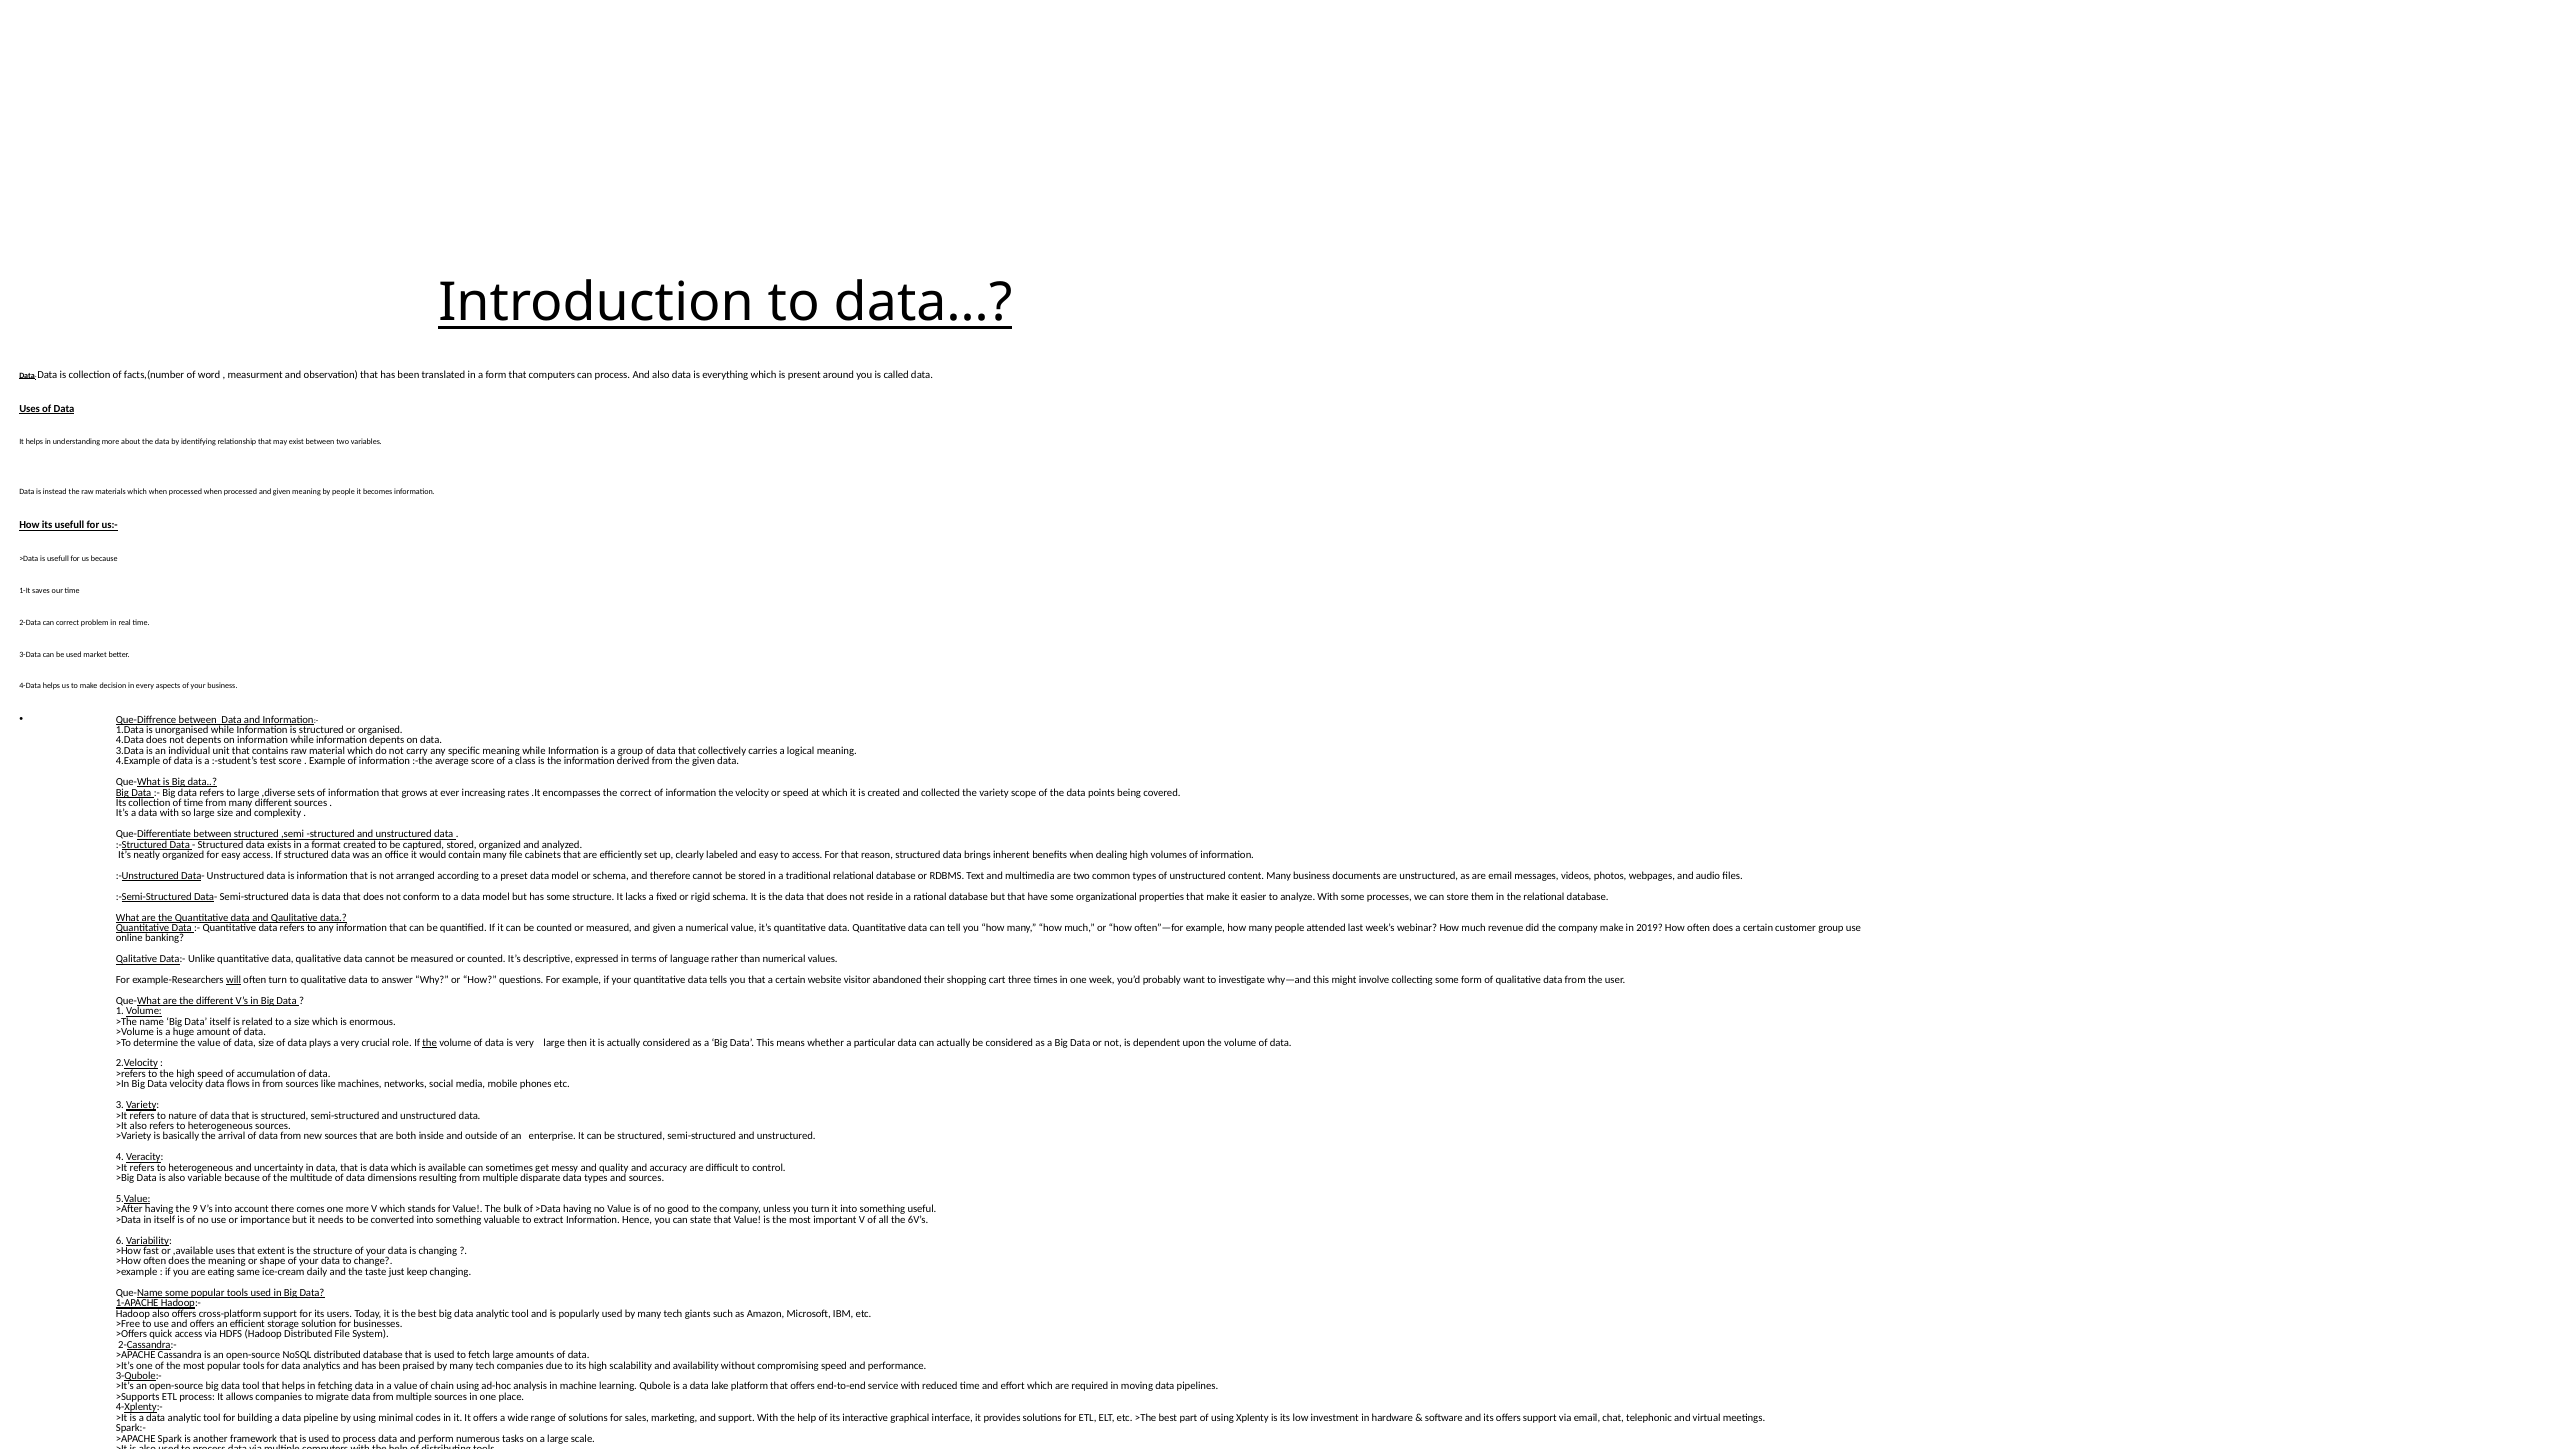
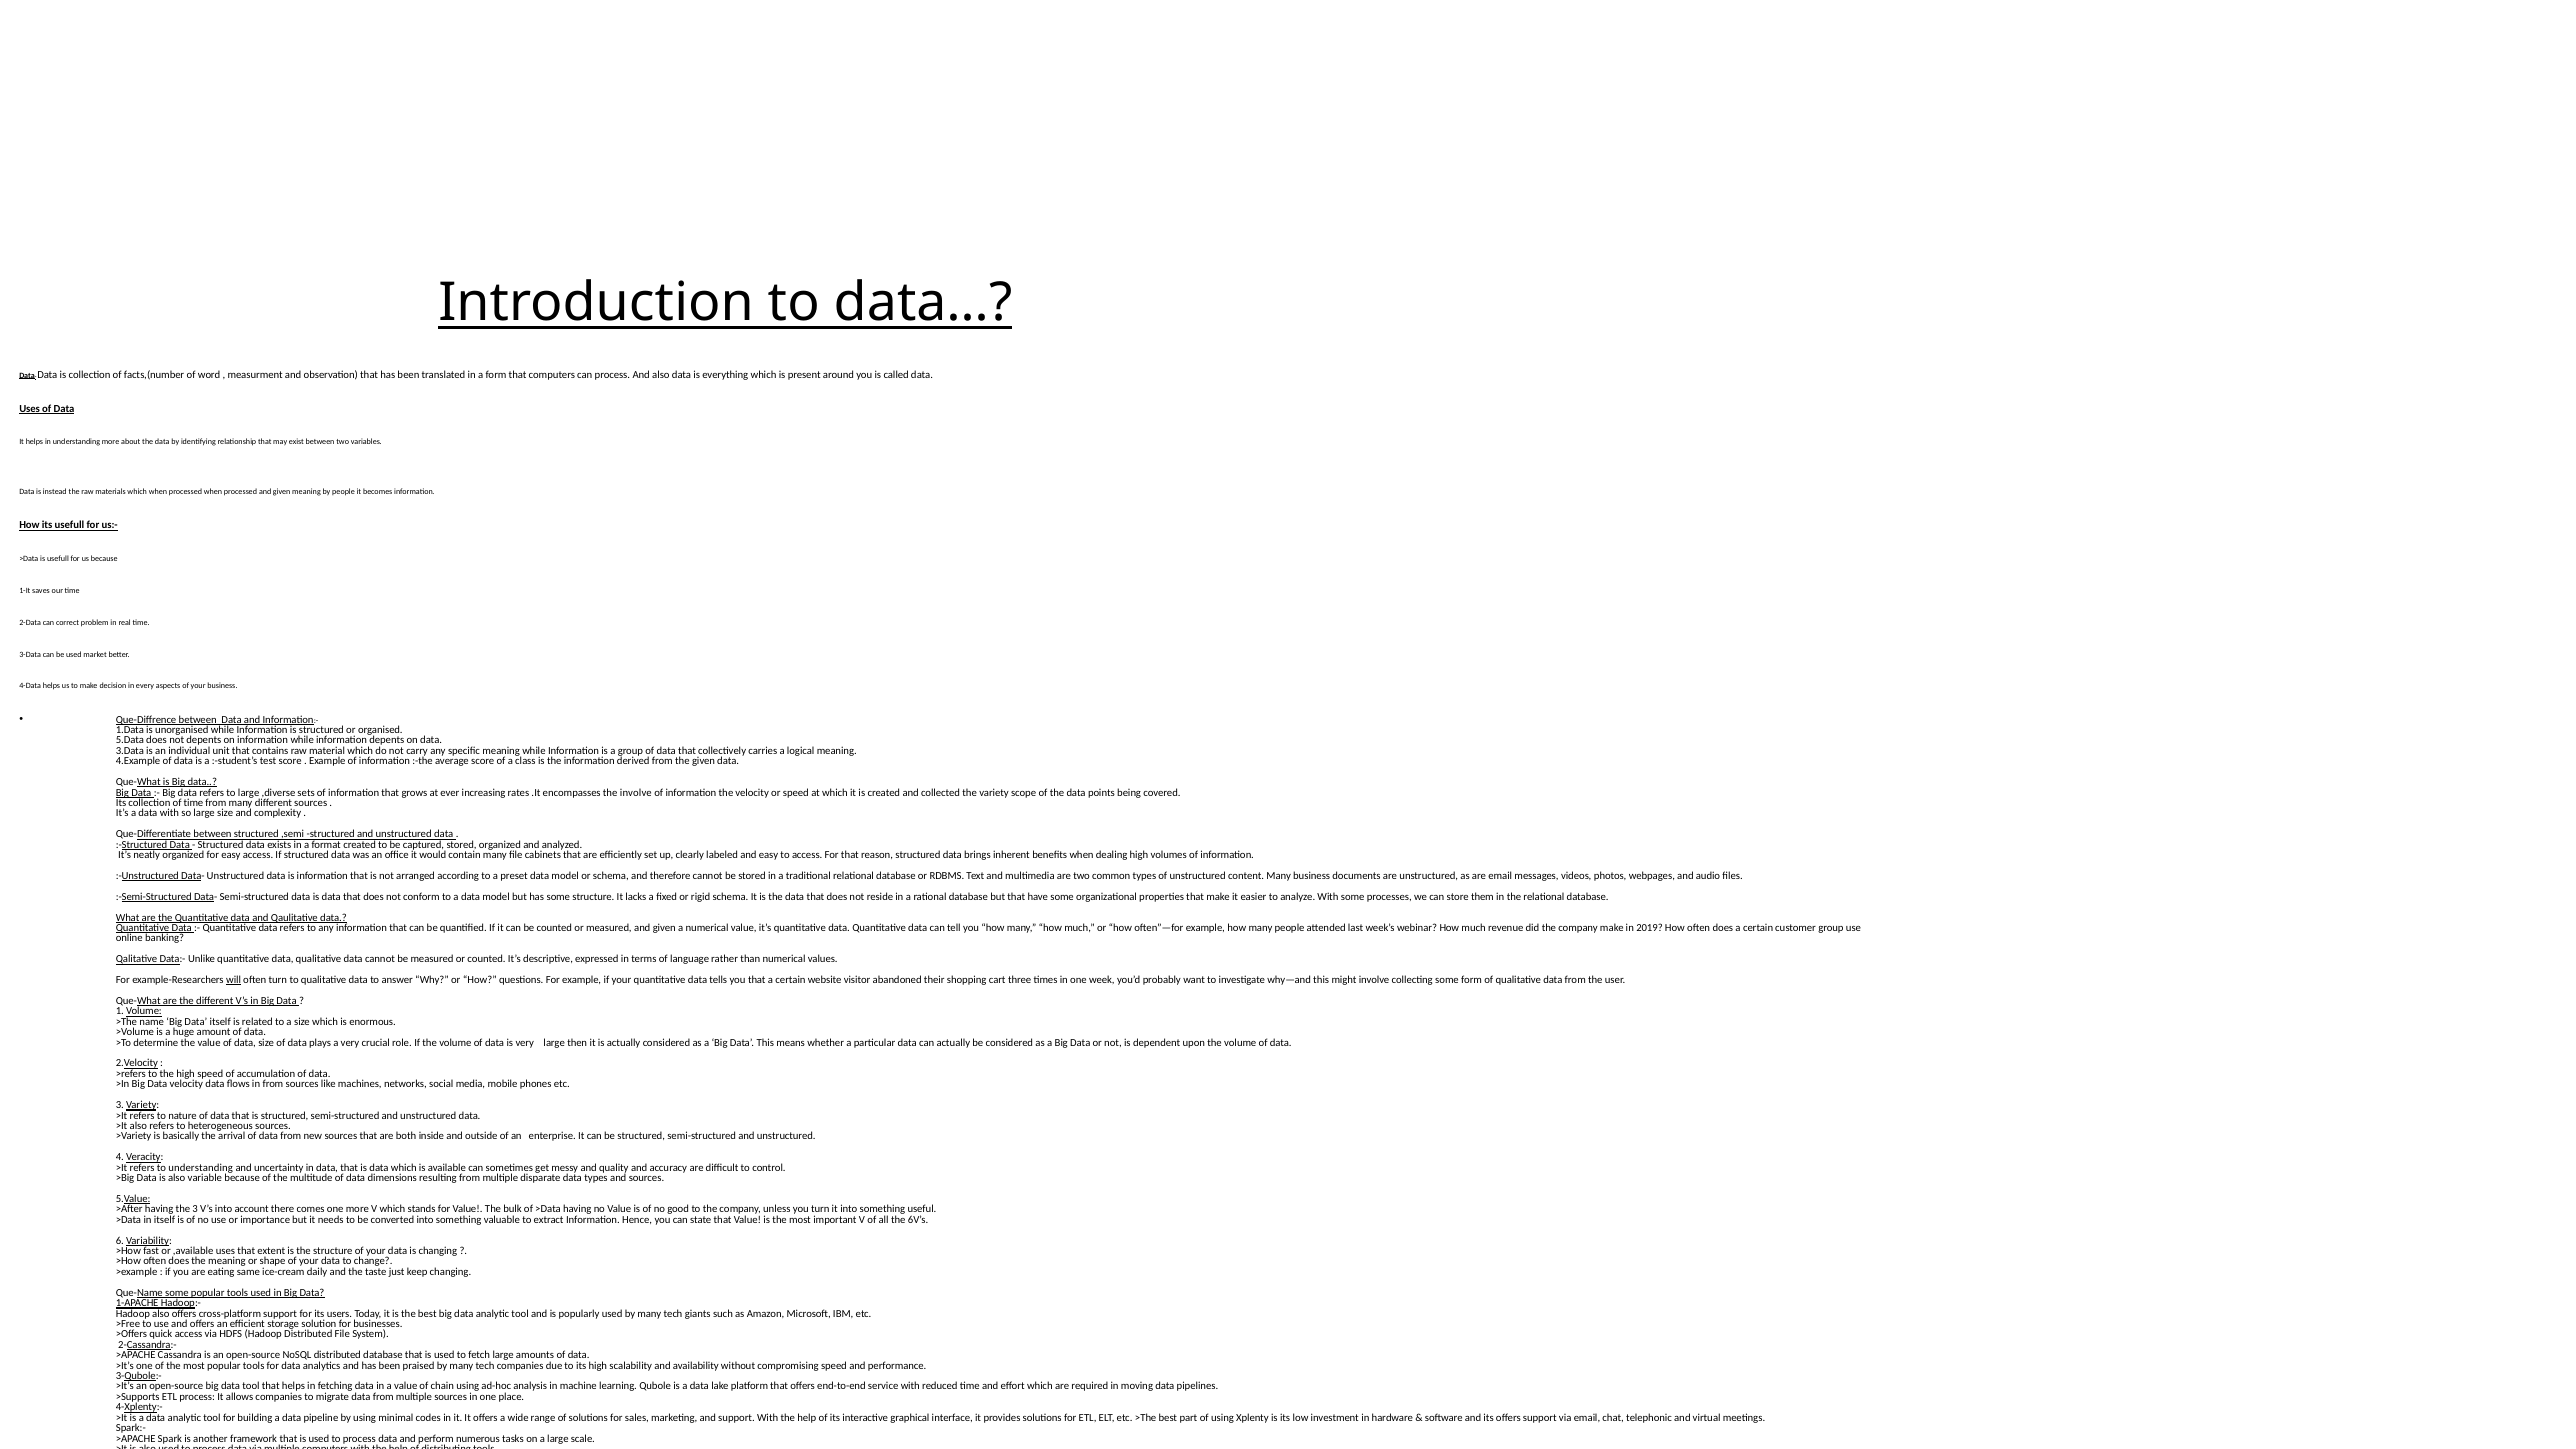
4.Data: 4.Data -> 5.Data (130, 740)
the correct: correct -> involve (636, 792)
the underline: present -> none (430, 1043)
>It refers to heterogeneous: heterogeneous -> understanding (201, 1168)
the 9: 9 -> 3 (195, 1209)
